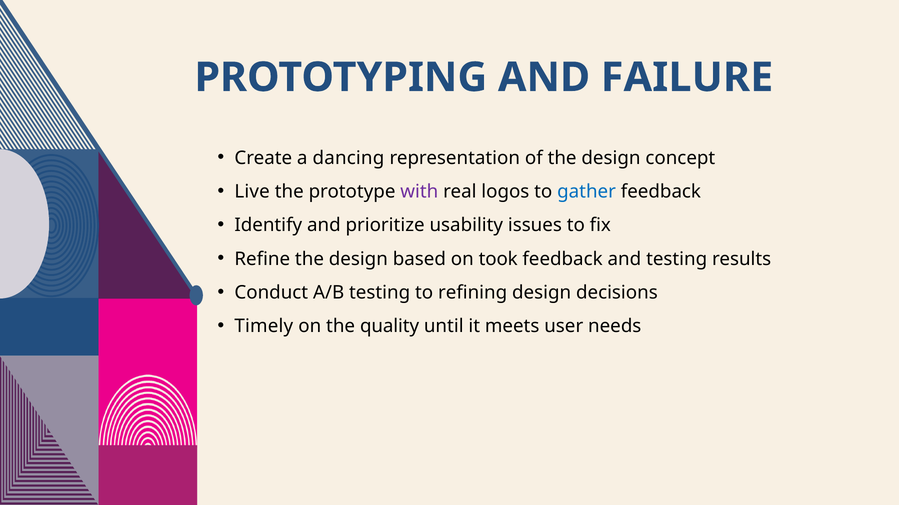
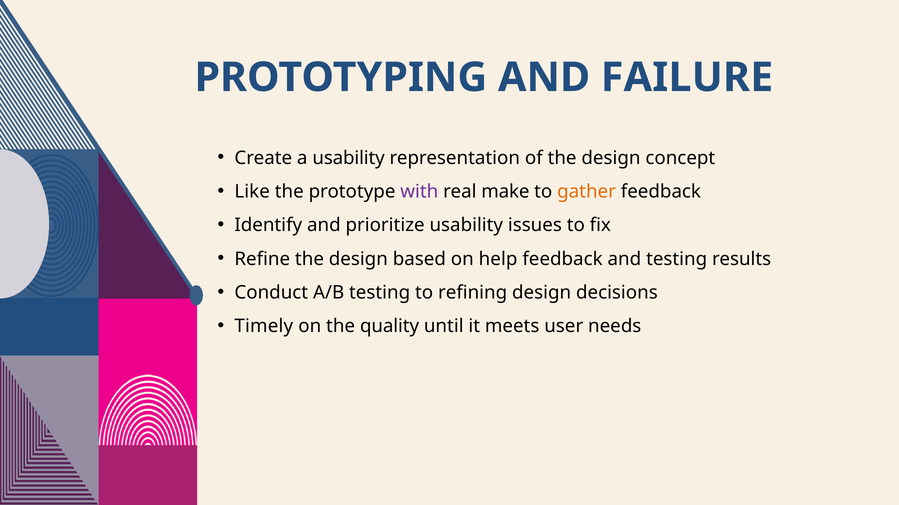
a dancing: dancing -> usability (349, 158)
Live: Live -> Like (252, 192)
logos: logos -> make (505, 192)
gather colour: blue -> orange (587, 192)
took: took -> help (498, 259)
